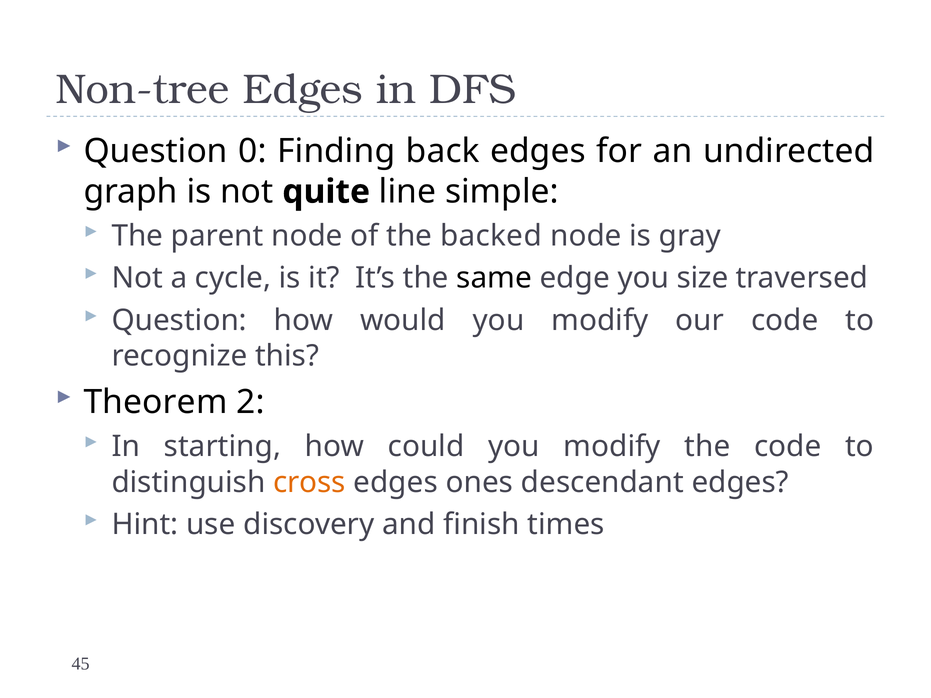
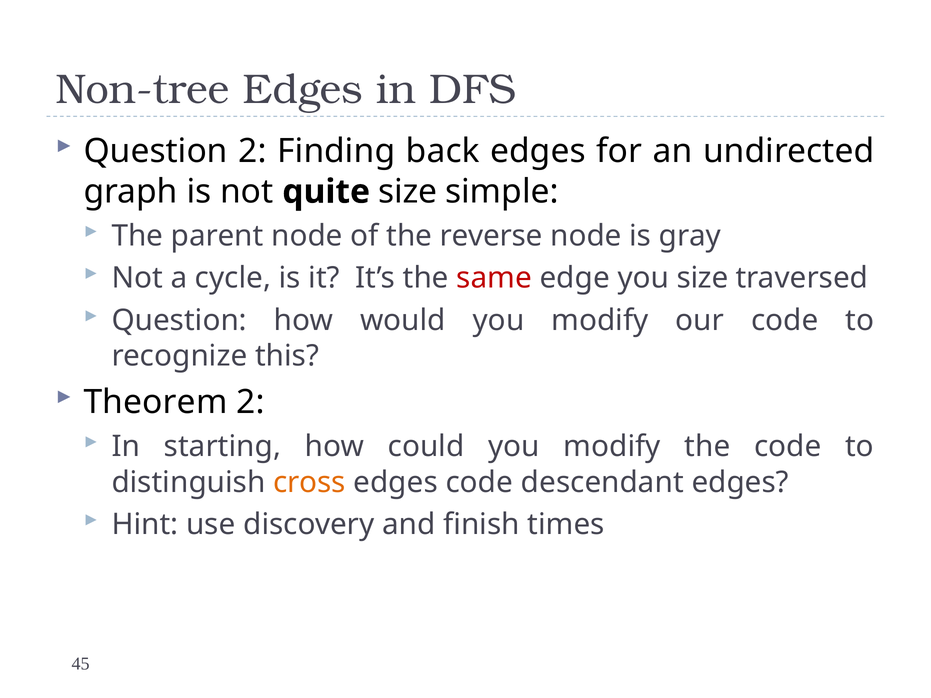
Question 0: 0 -> 2 (253, 151)
quite line: line -> size (408, 192)
backed: backed -> reverse (491, 236)
same colour: black -> red (494, 278)
edges ones: ones -> code (479, 482)
